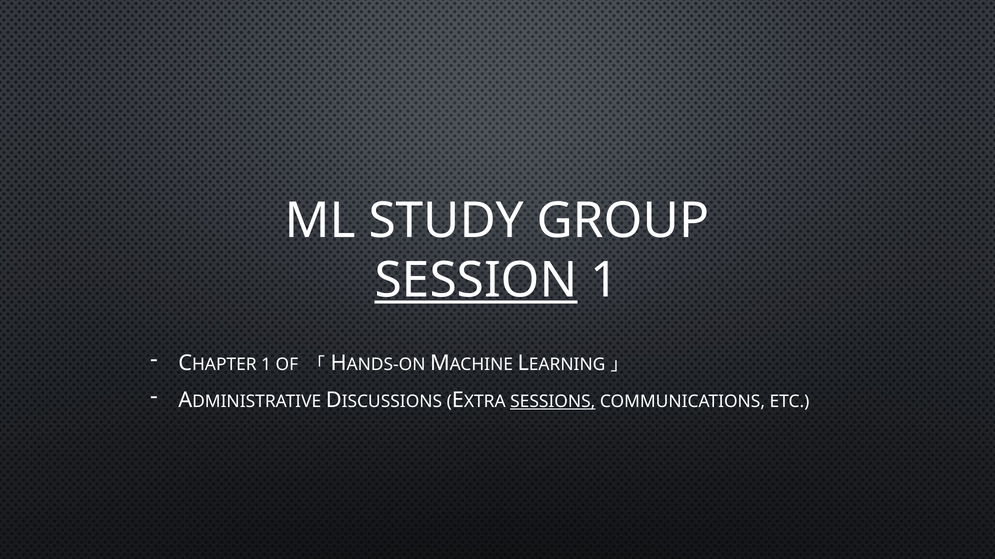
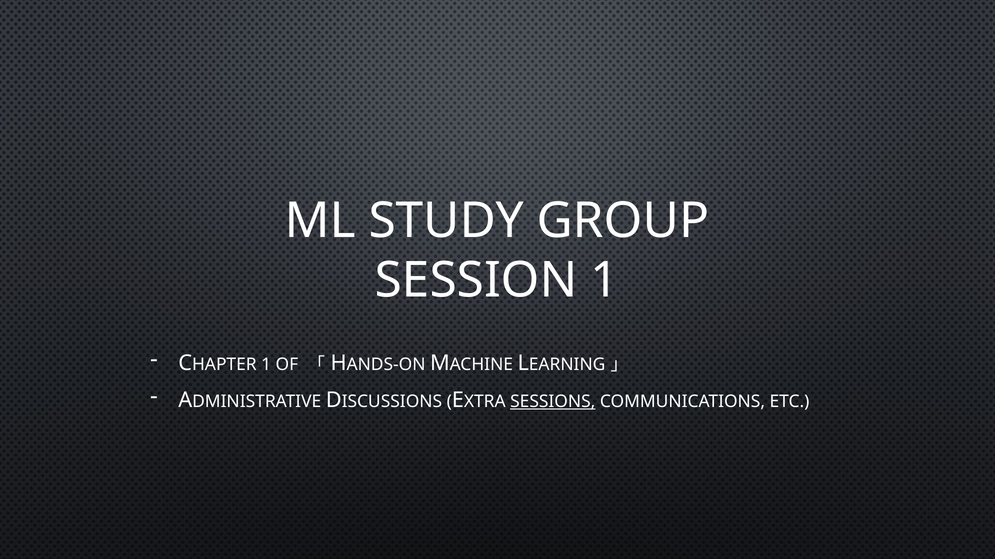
SESSION underline: present -> none (476, 281)
